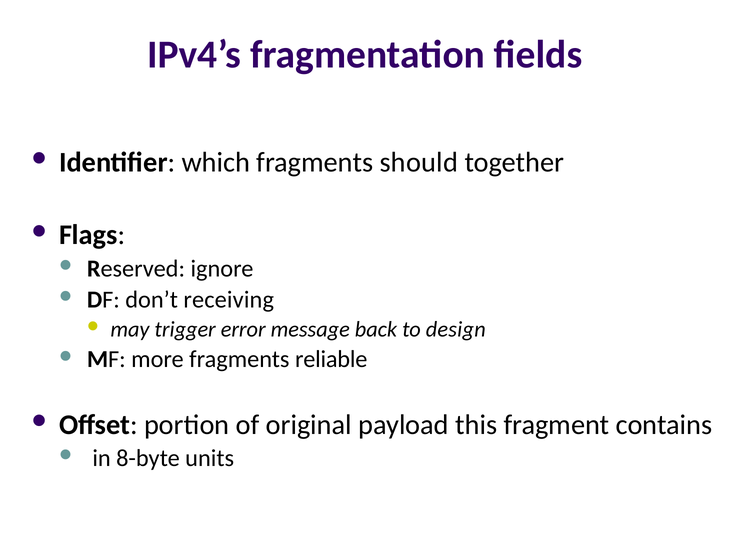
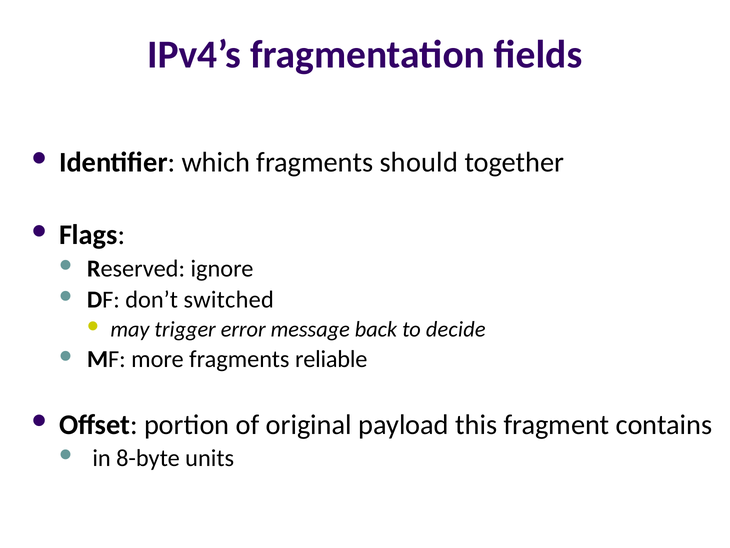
receiving: receiving -> switched (229, 299)
design: design -> decide (456, 329)
